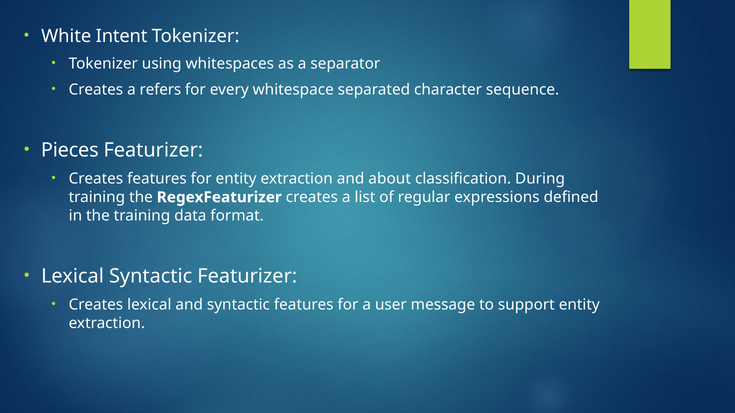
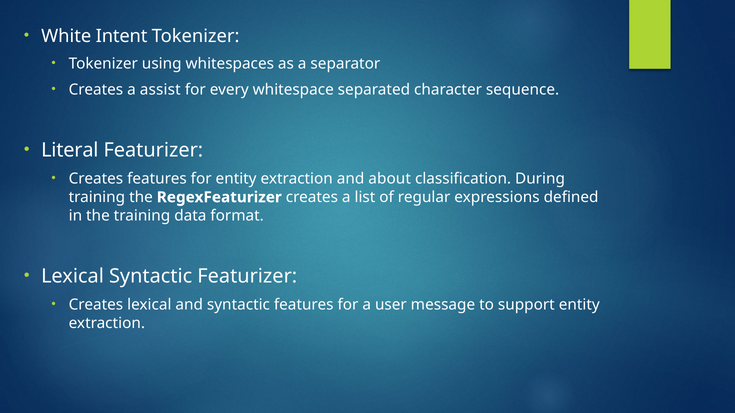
refers: refers -> assist (160, 90)
Pieces: Pieces -> Literal (70, 151)
